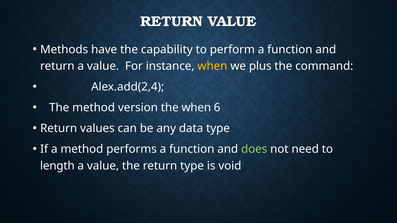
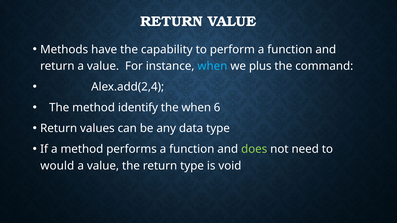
when colour: yellow -> light blue (212, 66)
version: version -> identify (138, 108)
length: length -> would (57, 166)
